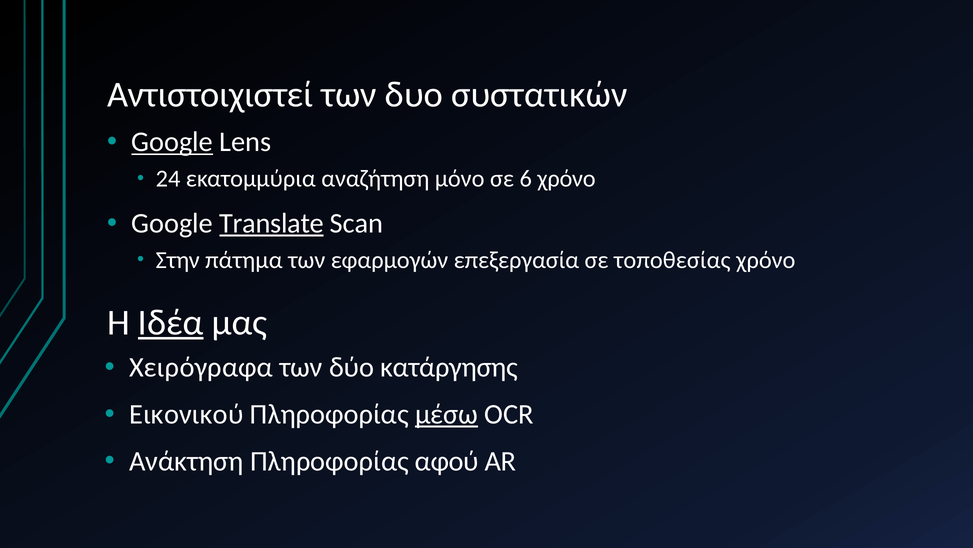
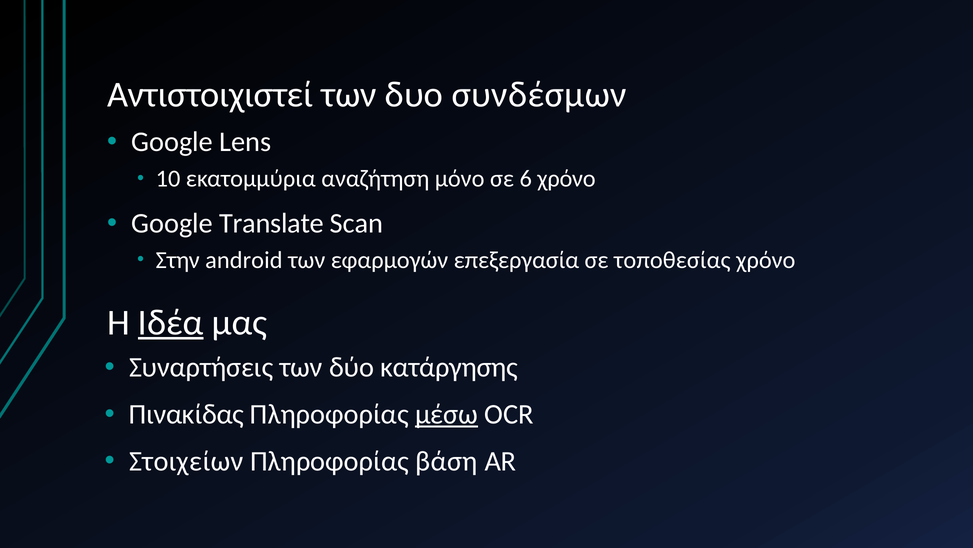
συστατικών: συστατικών -> συνδέσμων (539, 95)
Google underline: present -> none (172, 142)
24: 24 -> 10 (168, 178)
Translate underline: present -> none (272, 223)
πάτημα: πάτημα -> android (244, 260)
Χειρόγραφα: Χειρόγραφα -> Συναρτήσεις (201, 367)
Εικονικού: Εικονικού -> Πινακίδας (186, 414)
Ανάκτηση: Ανάκτηση -> Στοιχείων (186, 461)
αφού: αφού -> βάση (447, 461)
